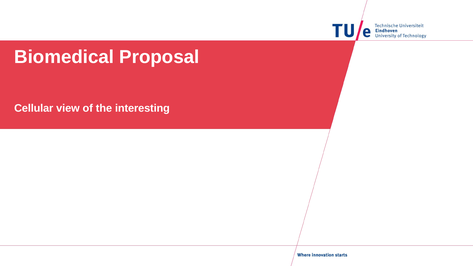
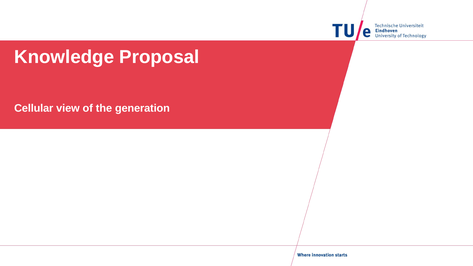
Biomedical: Biomedical -> Knowledge (64, 57)
interesting: interesting -> generation (142, 108)
